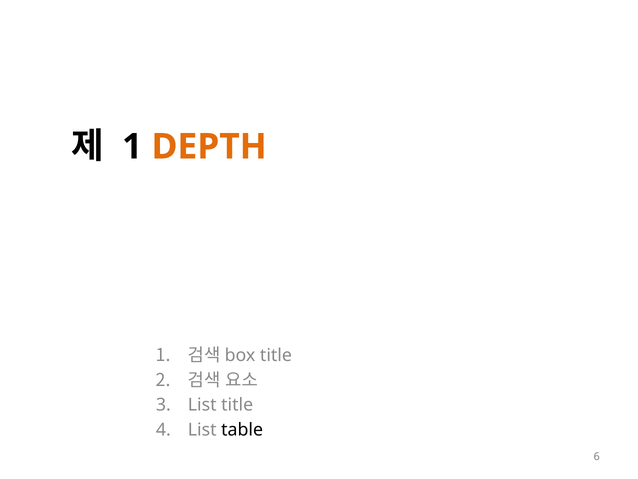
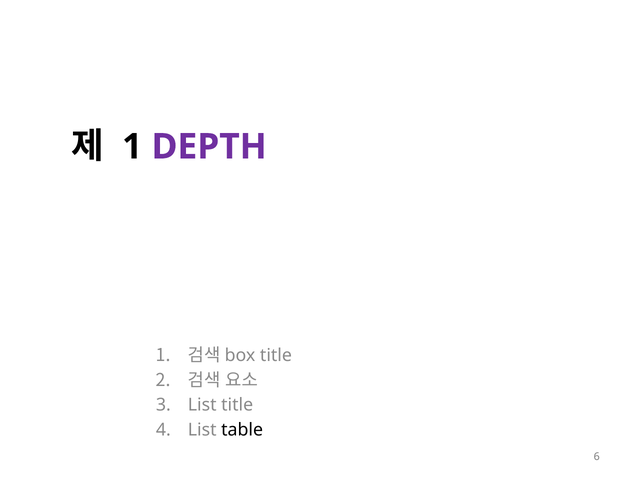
DEPTH colour: orange -> purple (209, 147)
